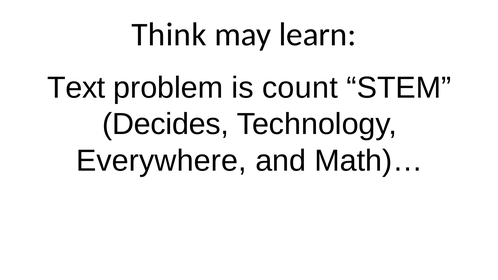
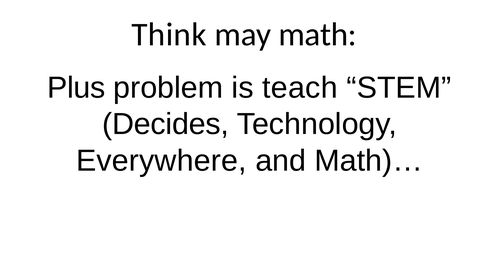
learn: learn -> math (318, 35)
Text: Text -> Plus (76, 88)
count: count -> teach (300, 88)
